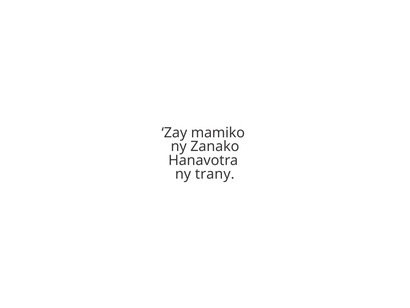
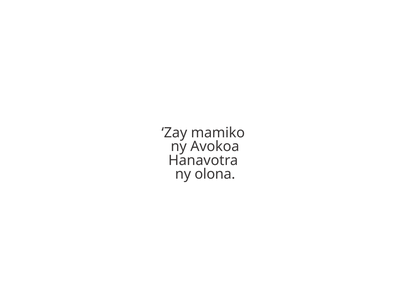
Zanako: Zanako -> Avokoa (215, 146)
trany: trany -> olona (215, 174)
